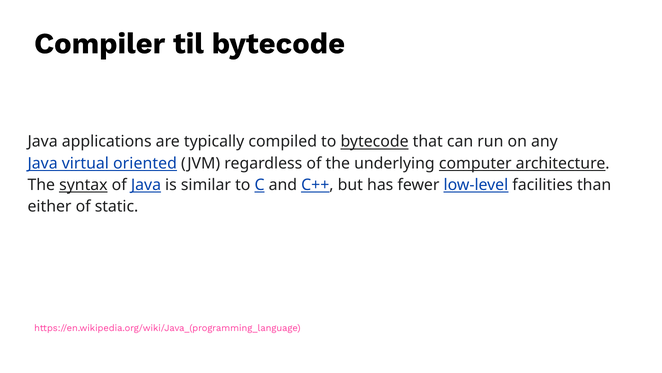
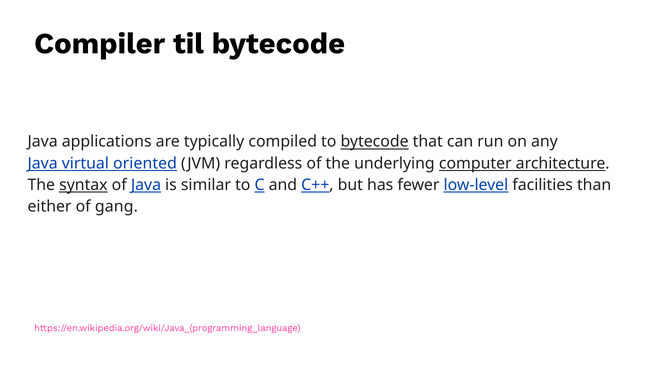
static: static -> gang (116, 206)
